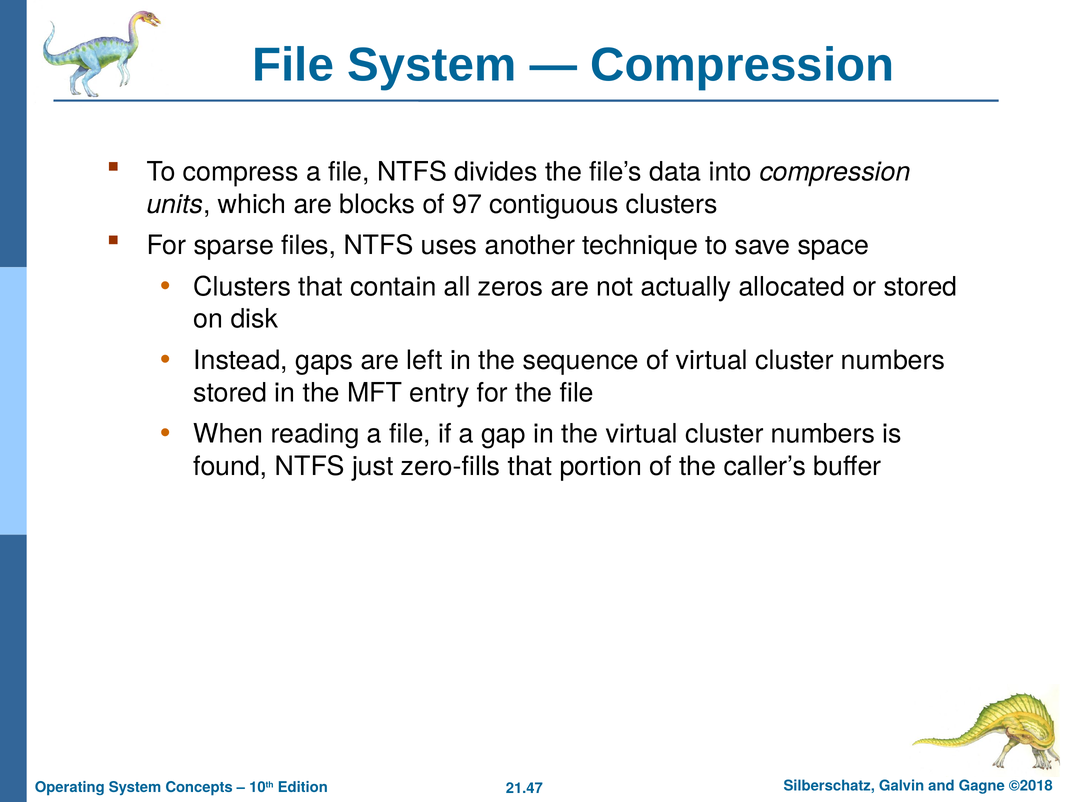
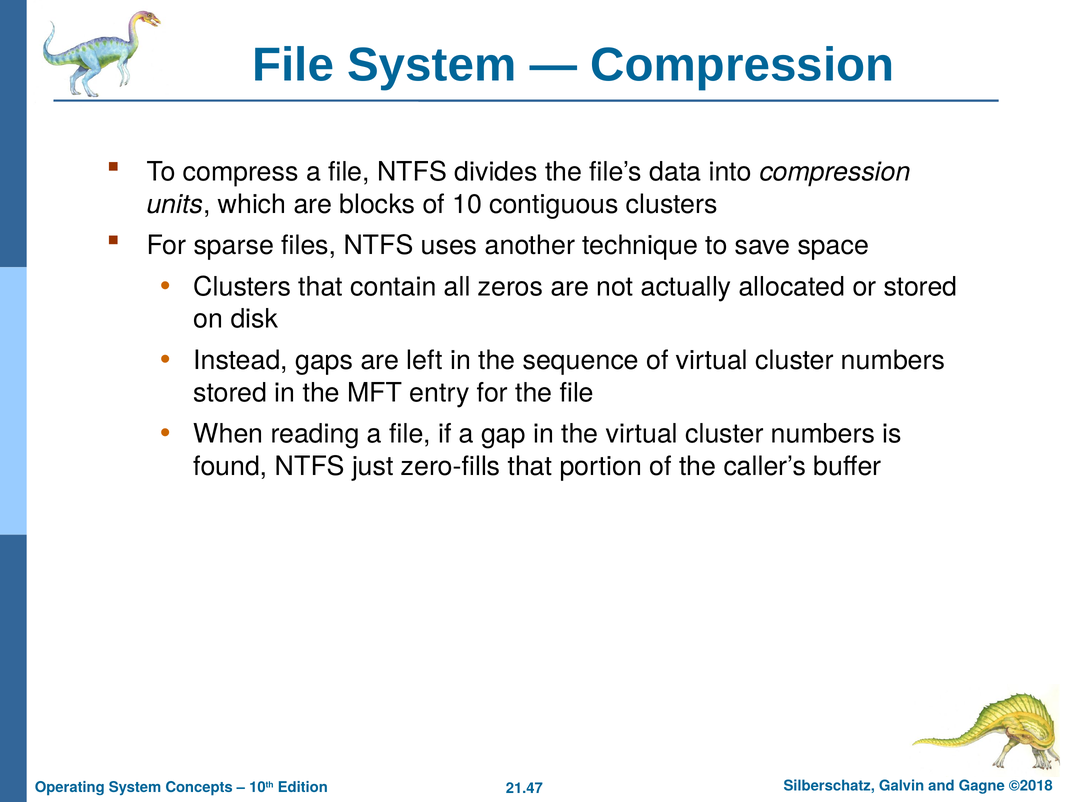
97: 97 -> 10 (467, 204)
